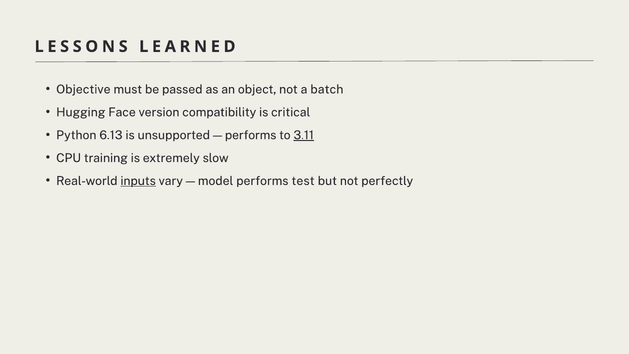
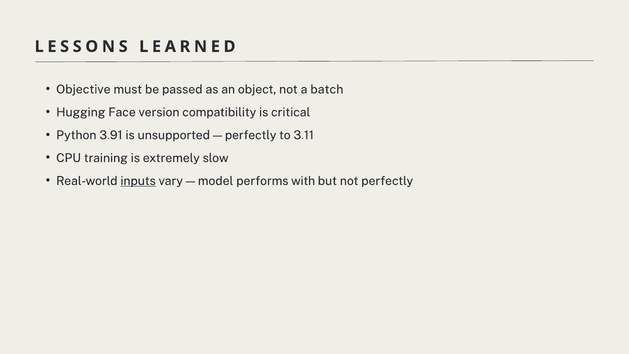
6.13: 6.13 -> 3.91 (111, 135)
performs: performs -> perfectly (251, 135)
3.11 underline: present -> none (304, 135)
test: test -> with (303, 181)
